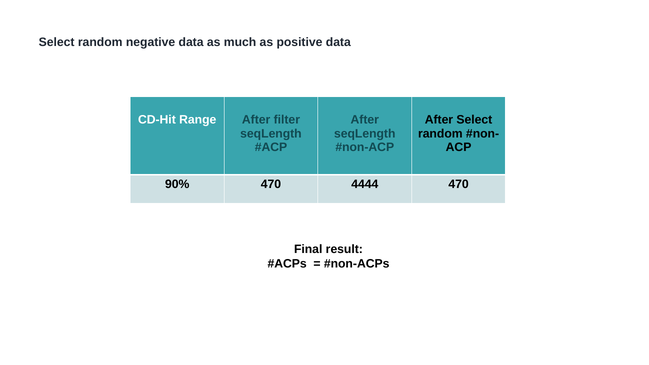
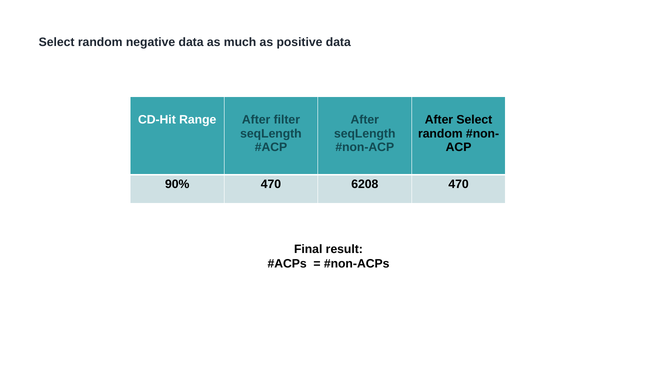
4444: 4444 -> 6208 (365, 184)
